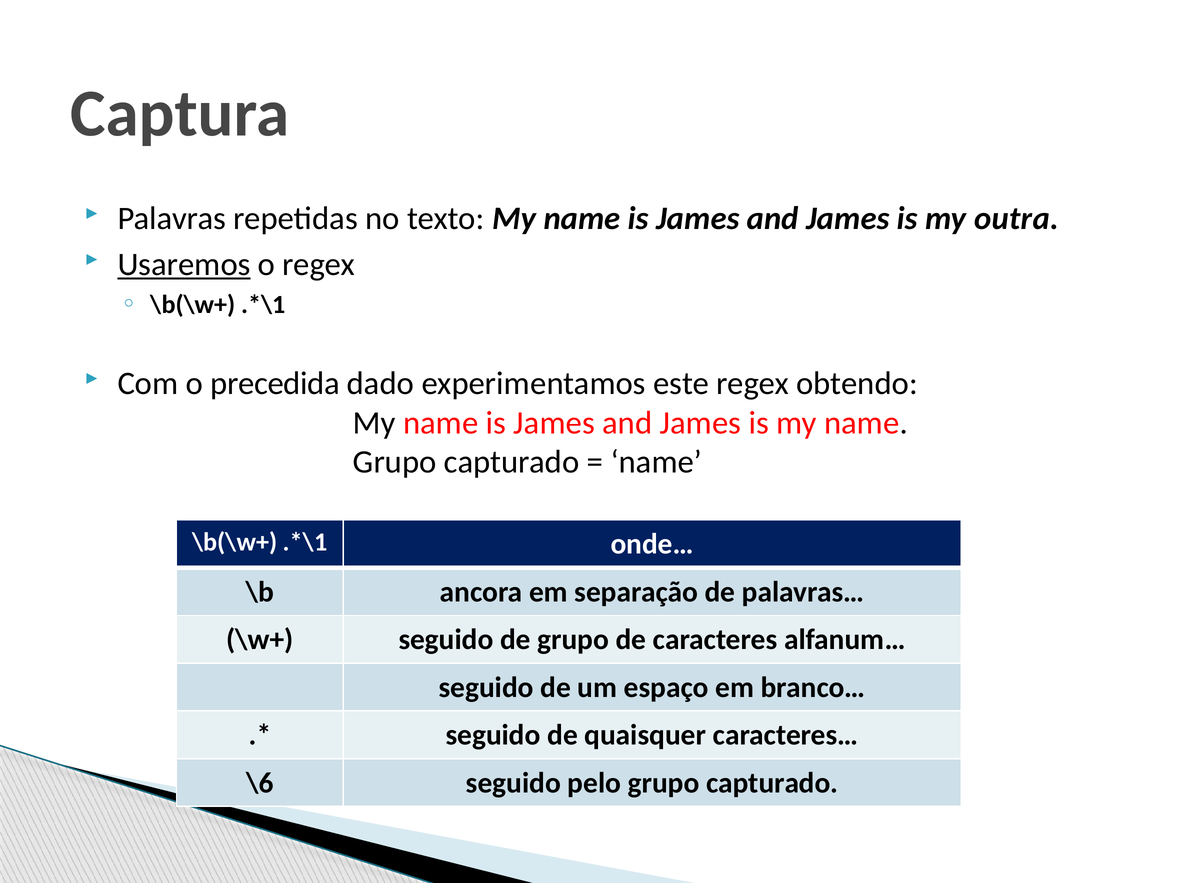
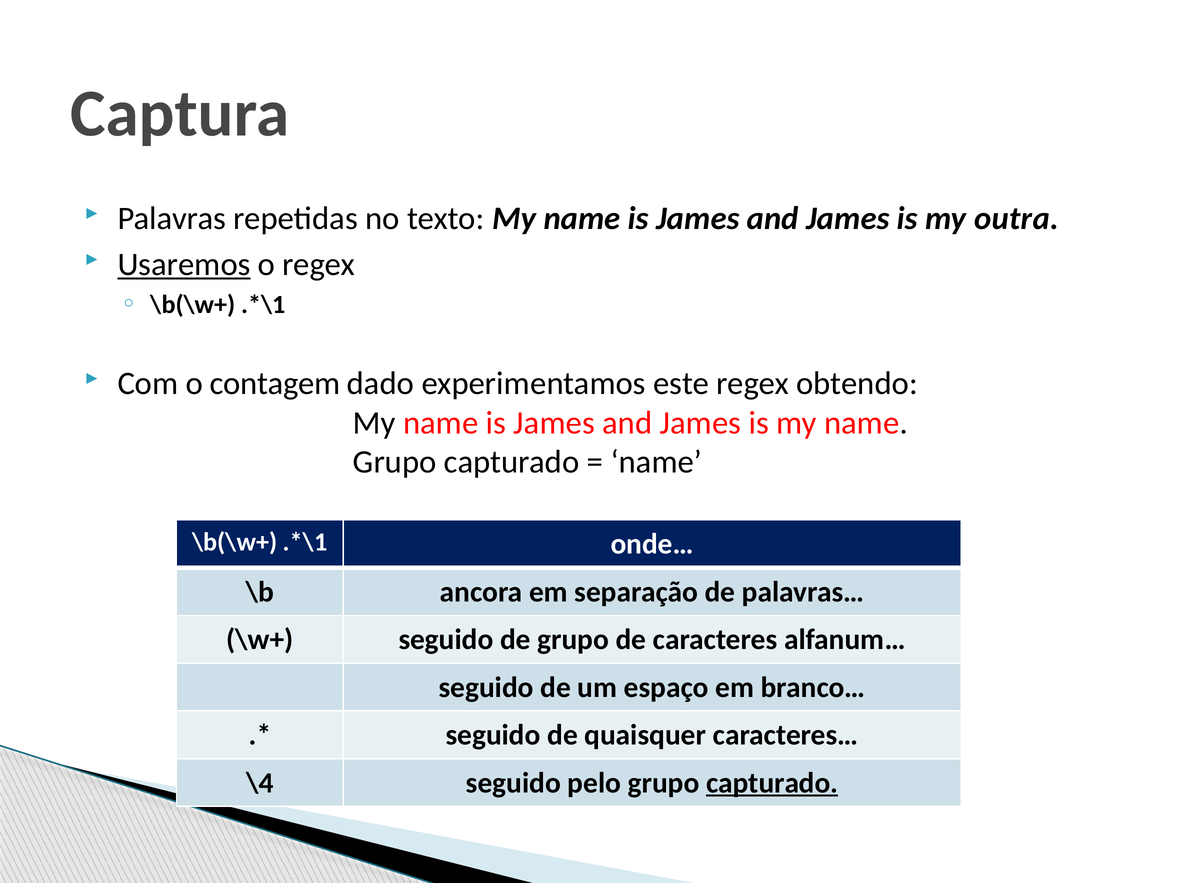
precedida: precedida -> contagem (275, 383)
\6: \6 -> \4 (260, 783)
capturado underline: none -> present (772, 783)
